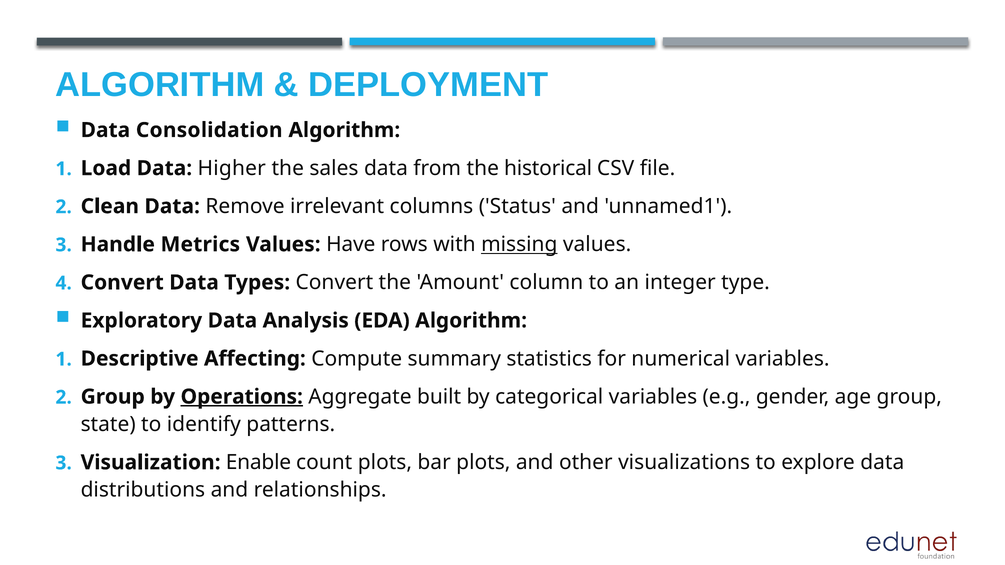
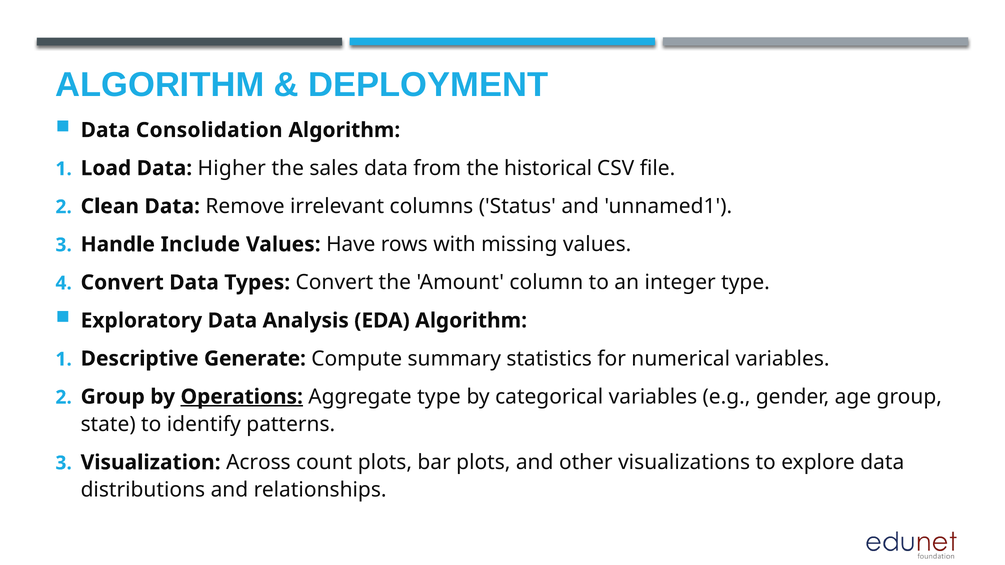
Metrics: Metrics -> Include (200, 245)
missing underline: present -> none (519, 245)
Affecting: Affecting -> Generate (255, 359)
Aggregate built: built -> type (439, 397)
Enable: Enable -> Across (258, 463)
